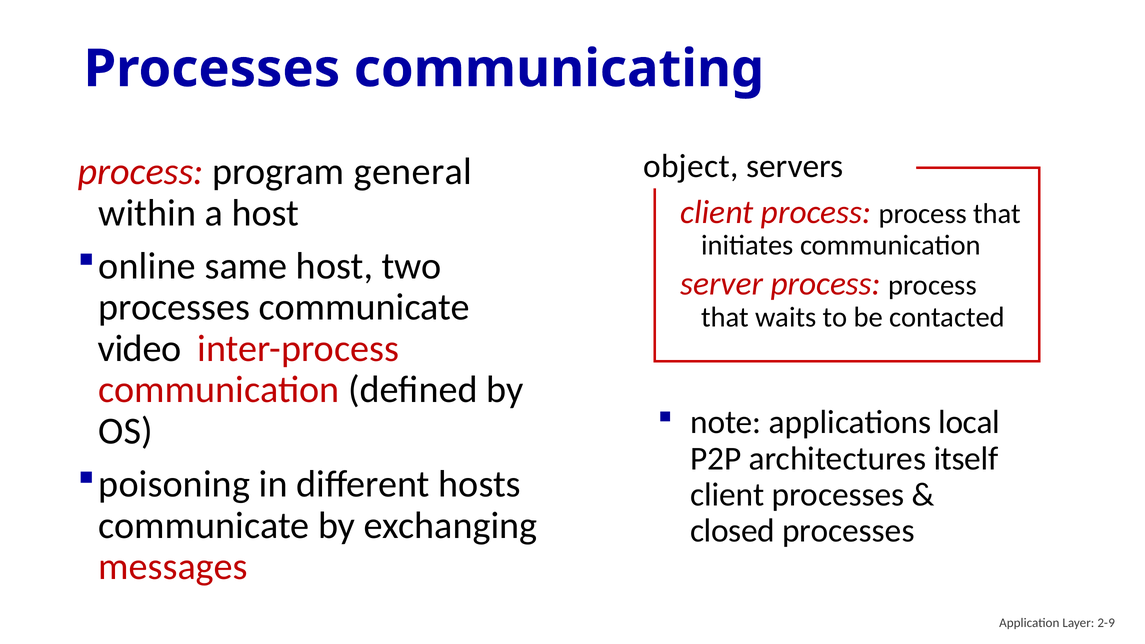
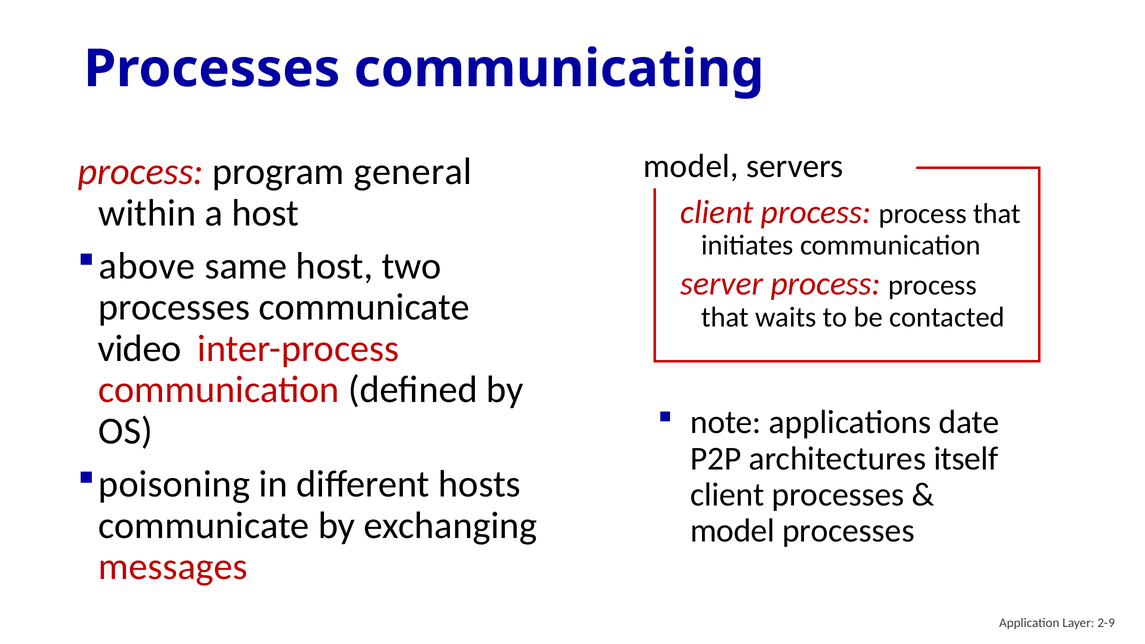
object: object -> model (691, 166)
online: online -> above (147, 266)
local: local -> date (969, 422)
closed: closed -> model (732, 531)
